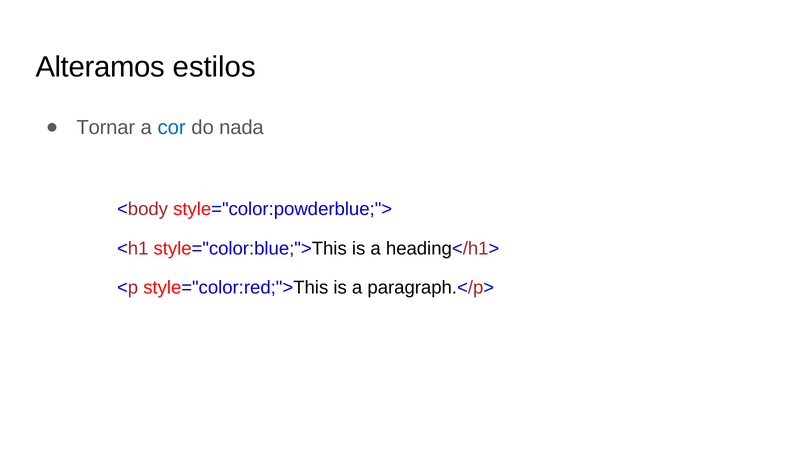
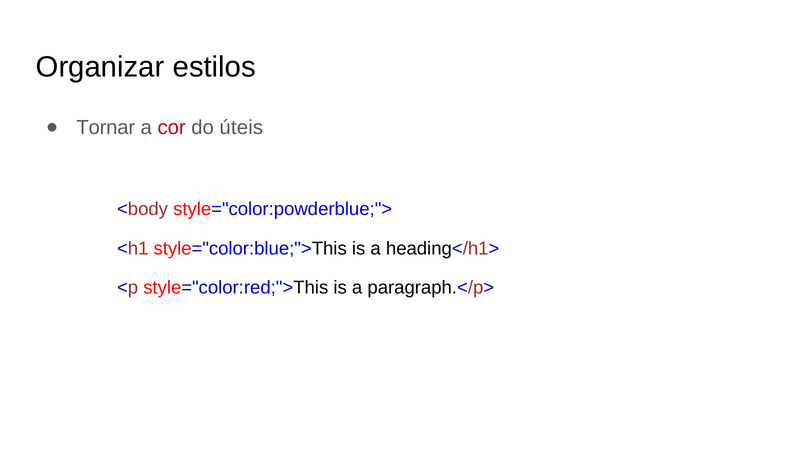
Alteramos: Alteramos -> Organizar (100, 67)
cor colour: blue -> red (172, 128)
nada: nada -> úteis (241, 128)
